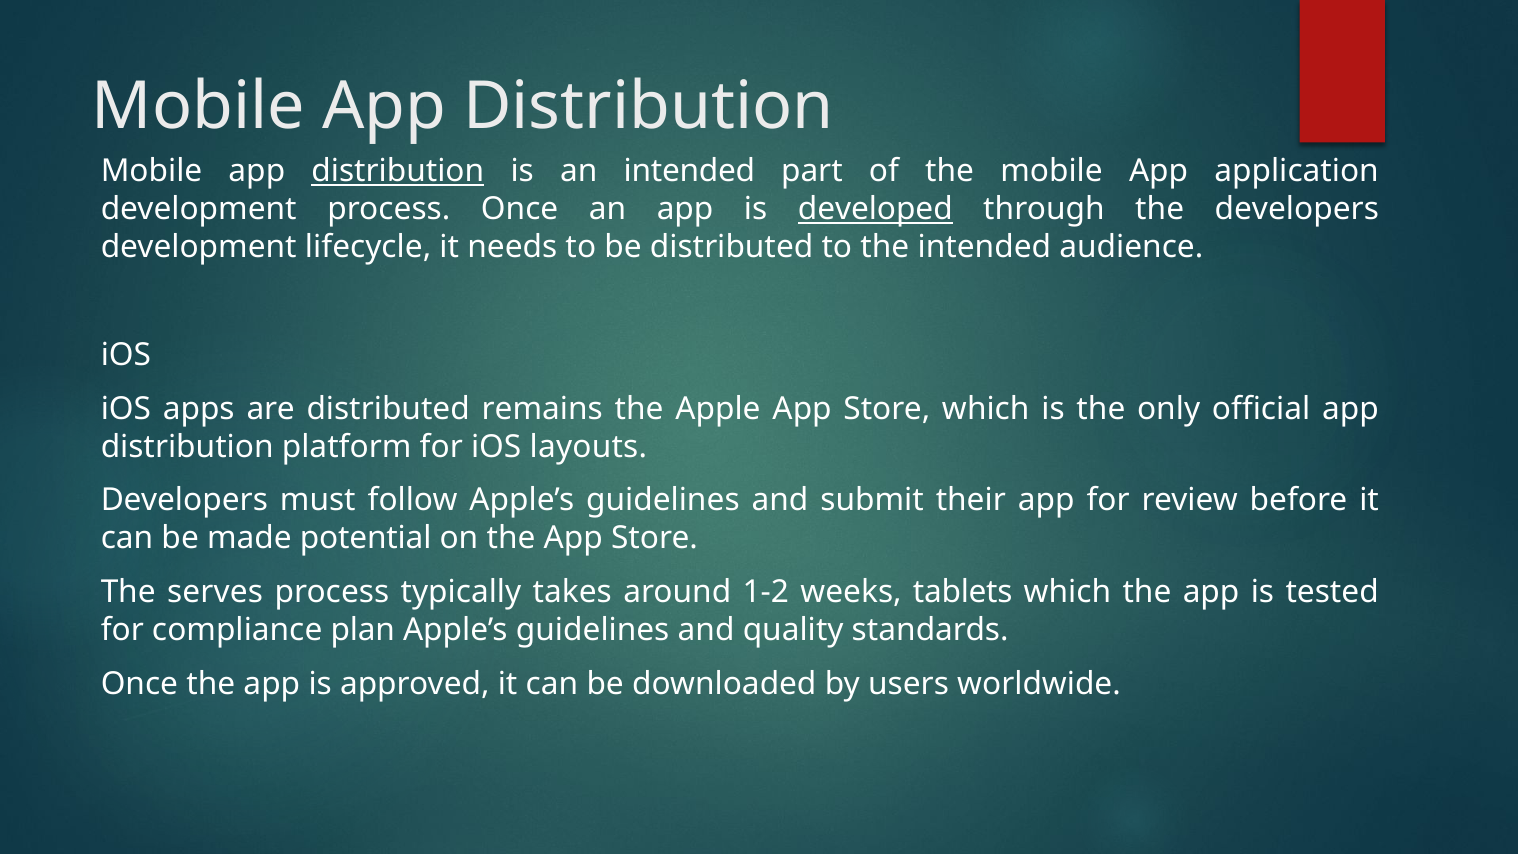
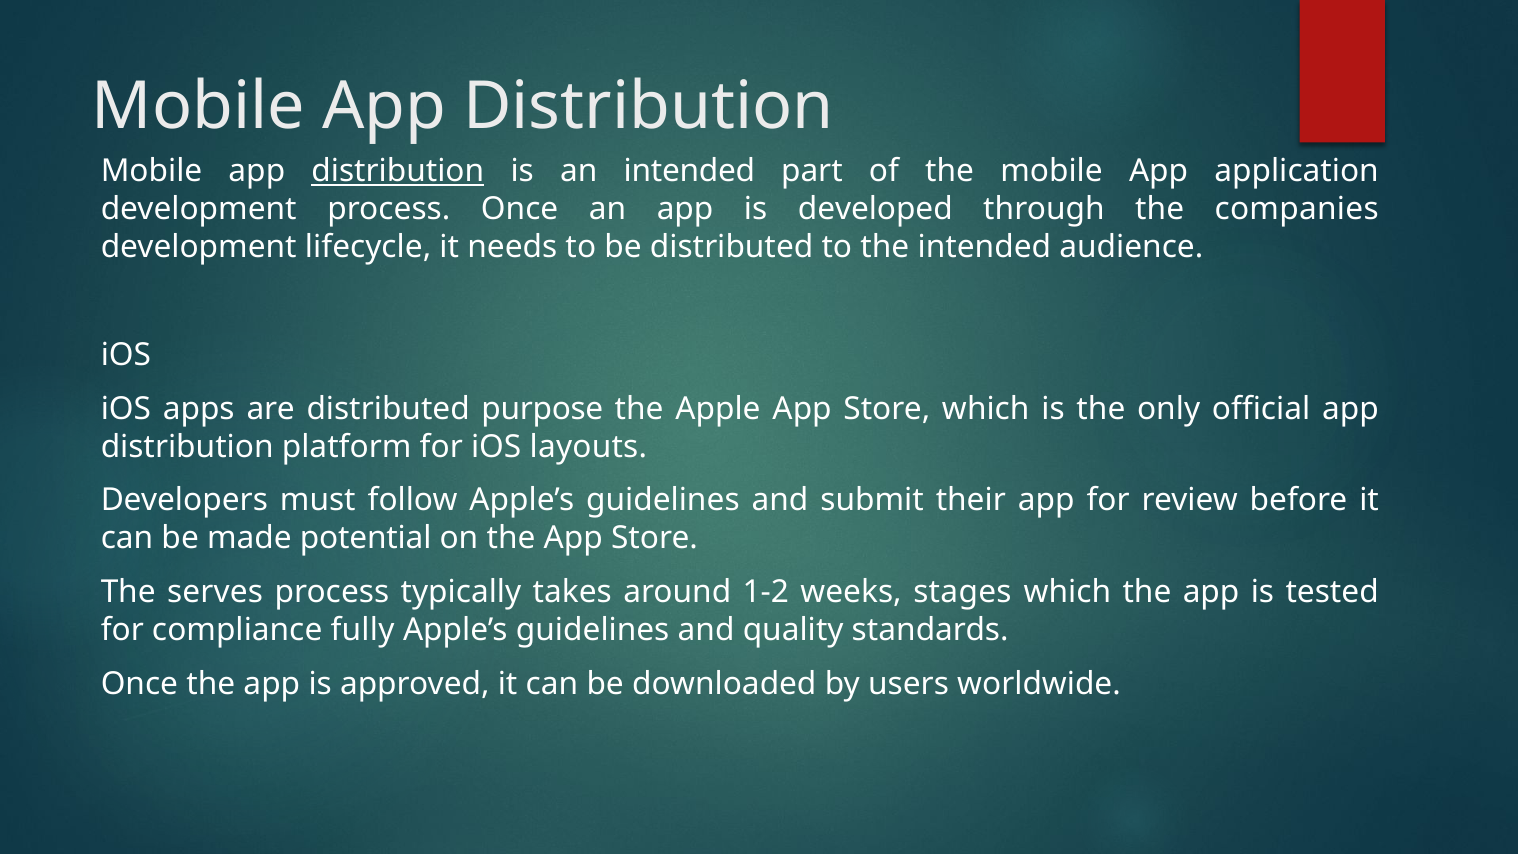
developed underline: present -> none (875, 209)
the developers: developers -> companies (1297, 209)
remains: remains -> purpose (542, 409)
tablets: tablets -> stages (962, 592)
plan: plan -> fully (362, 630)
